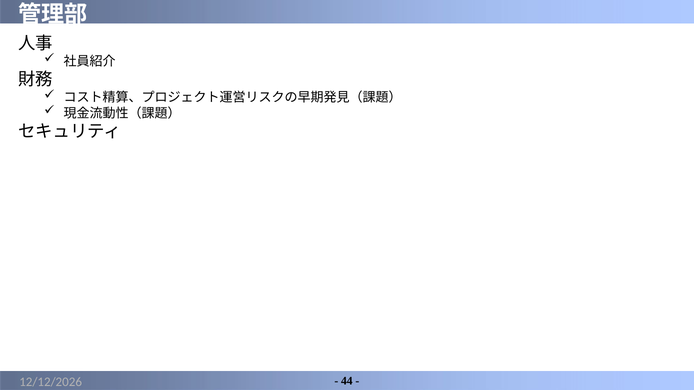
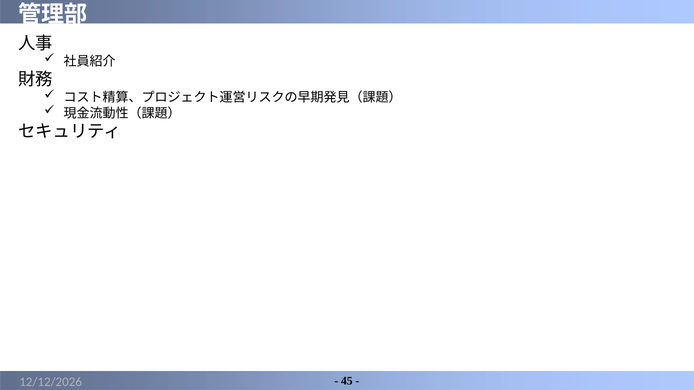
44: 44 -> 45 (347, 382)
